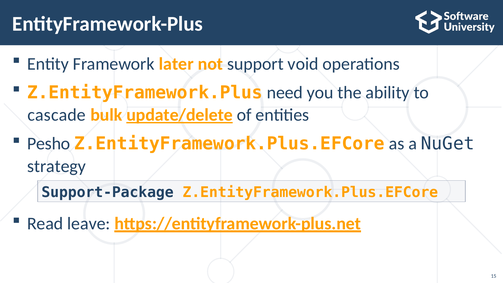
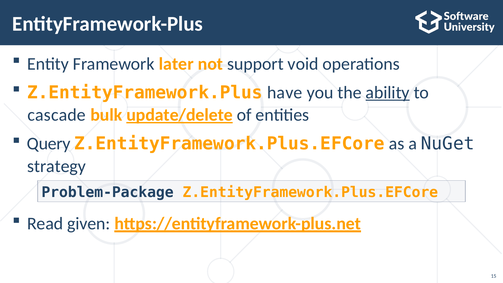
need: need -> have (285, 93)
ability underline: none -> present (388, 93)
Pesho: Pesho -> Query (49, 144)
Support-Package: Support-Package -> Problem-Package (108, 192)
leave: leave -> given (89, 224)
